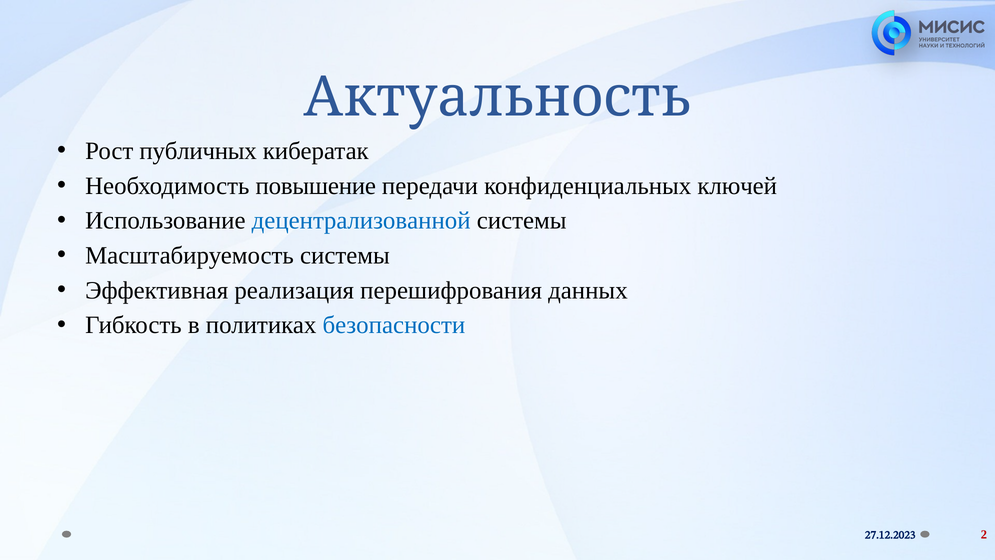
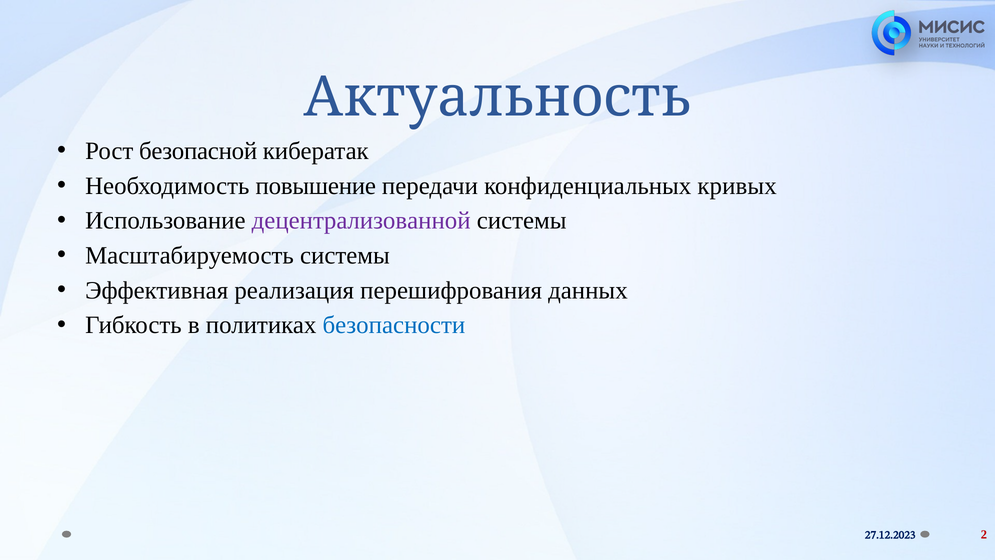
публичных: публичных -> безопасной (198, 151)
ключей: ключей -> кривых (737, 186)
децентрализованной colour: blue -> purple (361, 221)
